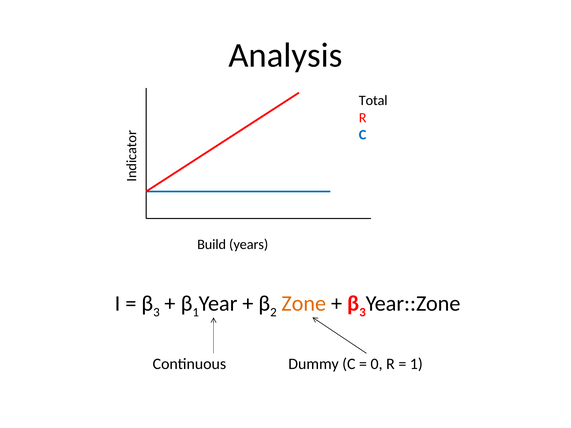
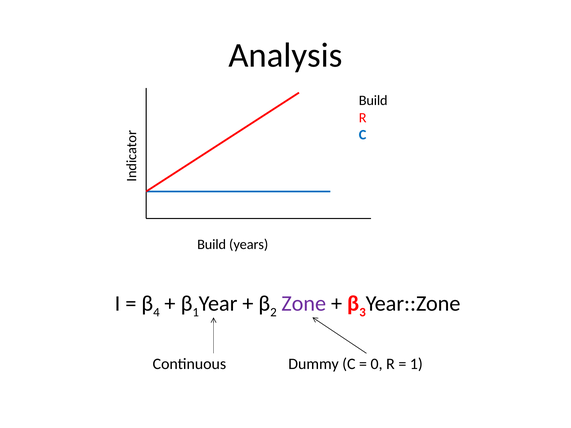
Total: Total -> Build (373, 101)
3: 3 -> 4 (156, 312)
Zone colour: orange -> purple (304, 304)
